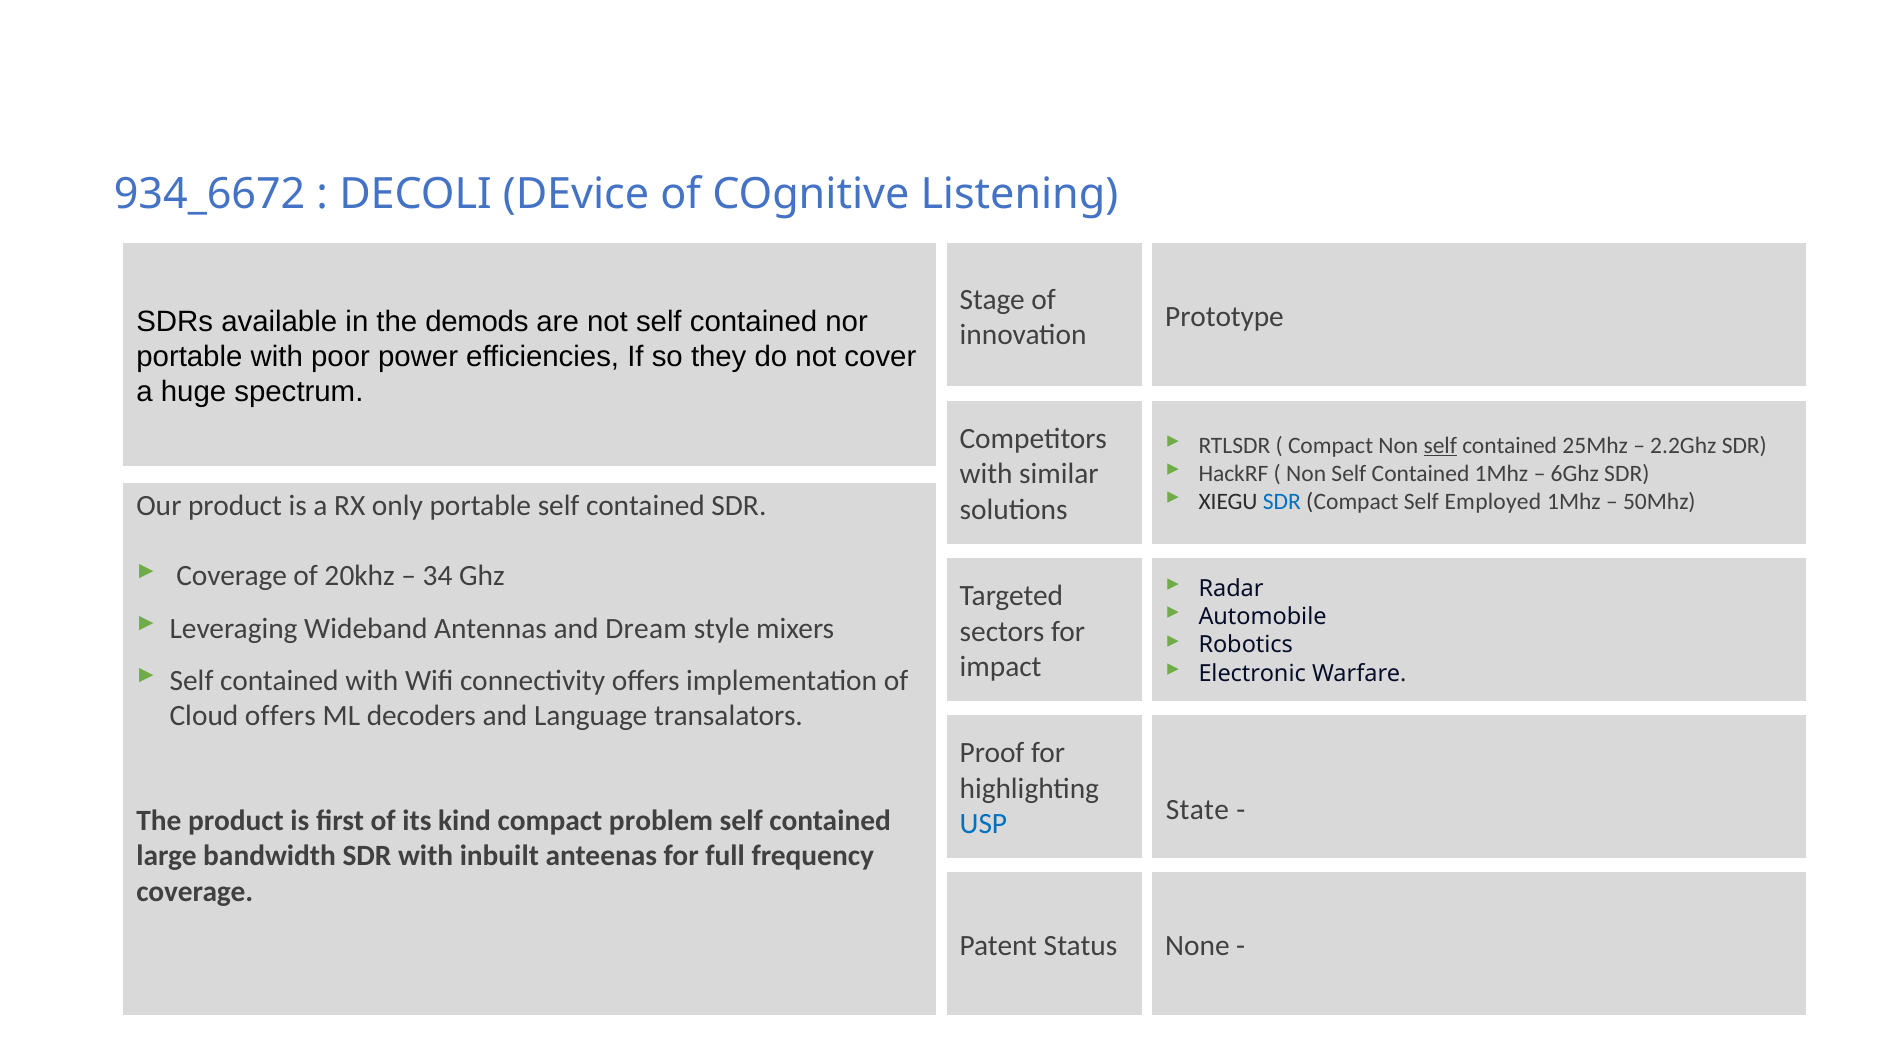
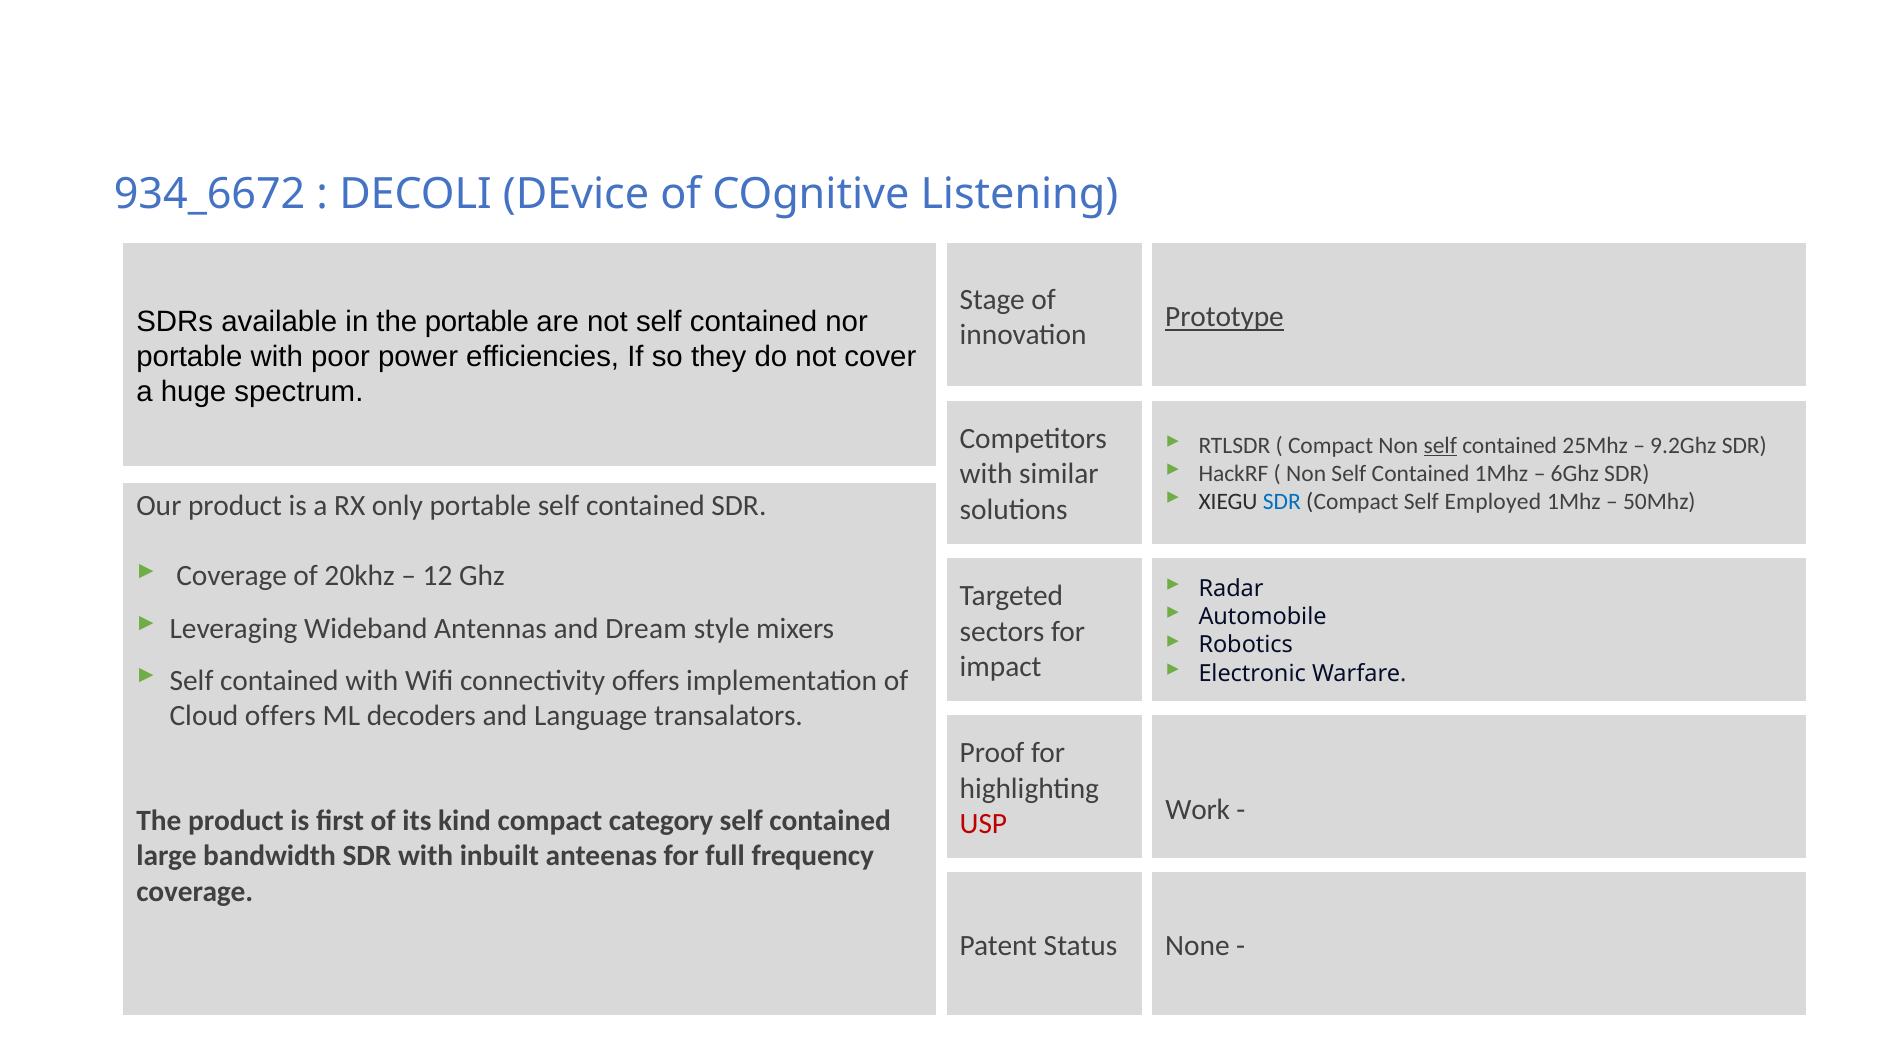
Prototype underline: none -> present (1224, 317)
the demods: demods -> portable (477, 321)
2.2Ghz: 2.2Ghz -> 9.2Ghz (1683, 446)
34: 34 -> 12 (438, 576)
State: State -> Work (1198, 810)
problem: problem -> category (661, 821)
USP colour: blue -> red (983, 824)
